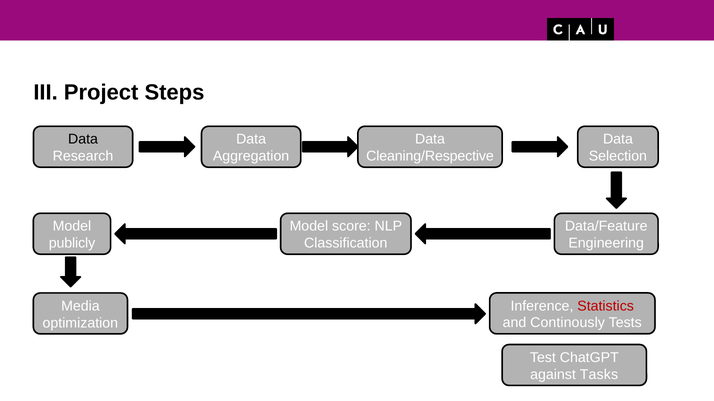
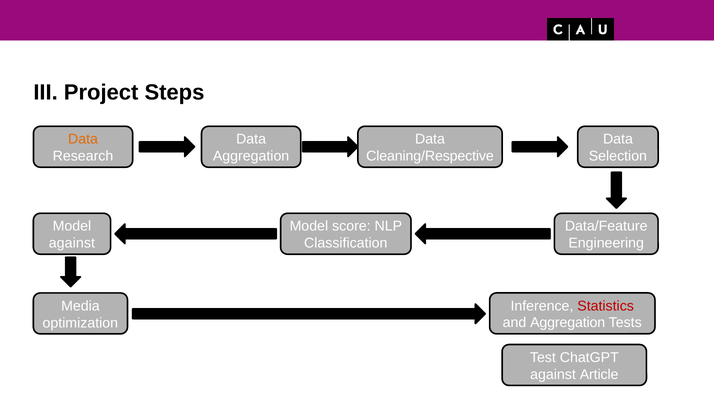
Data colour: black -> orange (83, 139)
publicly: publicly -> against (72, 244)
and Continously: Continously -> Aggregation (568, 323)
Tasks: Tasks -> Article (599, 375)
